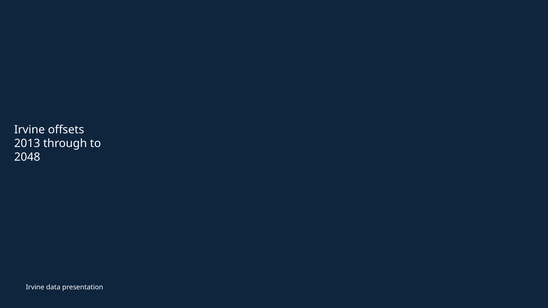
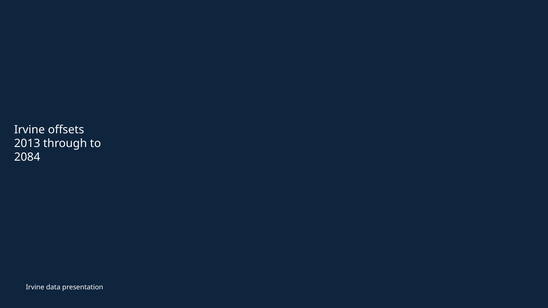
2048: 2048 -> 2084 (27, 157)
